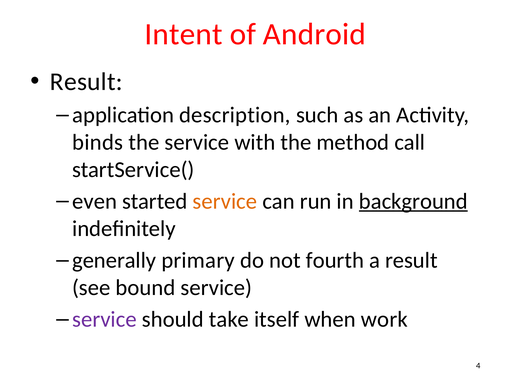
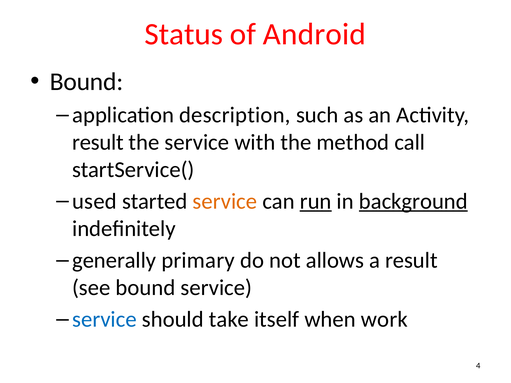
Intent: Intent -> Status (184, 34)
Result: Result -> Bound (87, 82)
binds: binds -> result (98, 142)
even: even -> used (94, 201)
run underline: none -> present (316, 201)
fourth: fourth -> allows (335, 261)
service colour: purple -> blue (104, 320)
